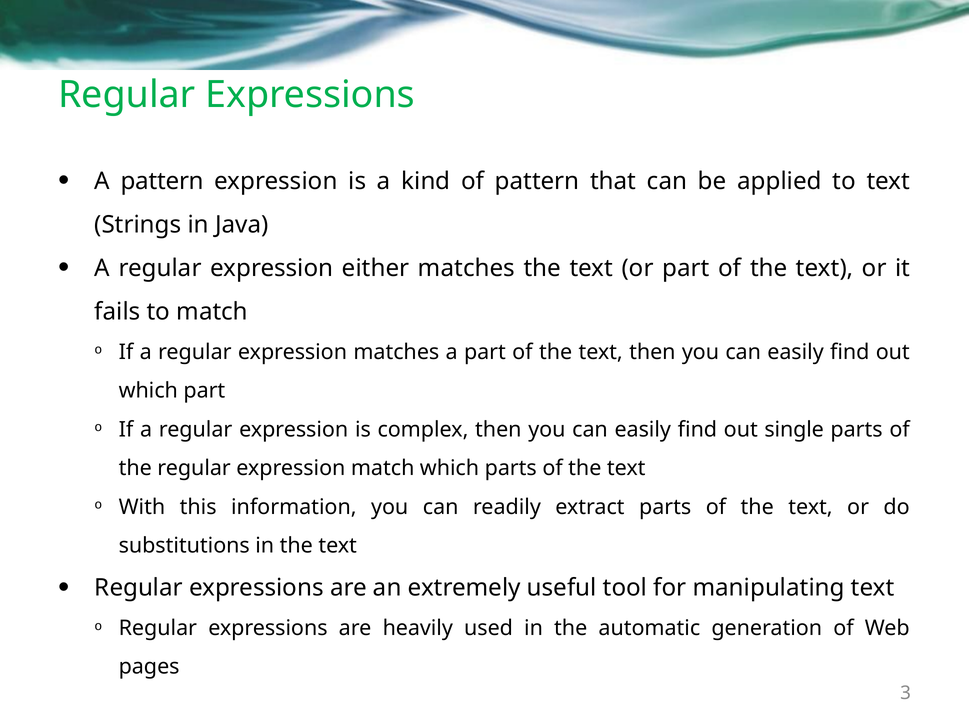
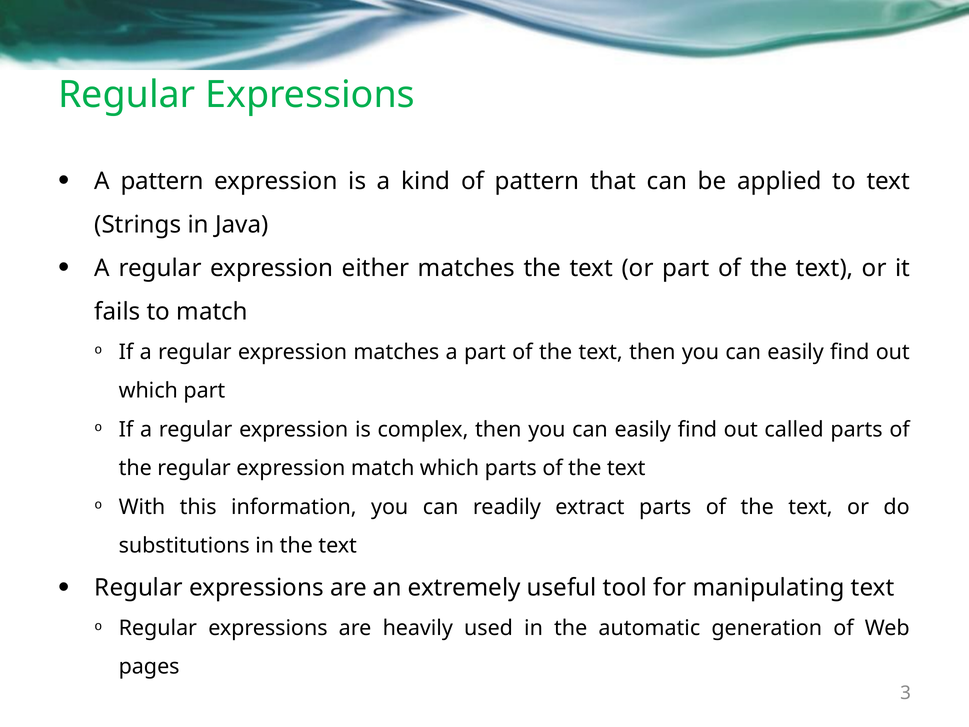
single: single -> called (794, 429)
